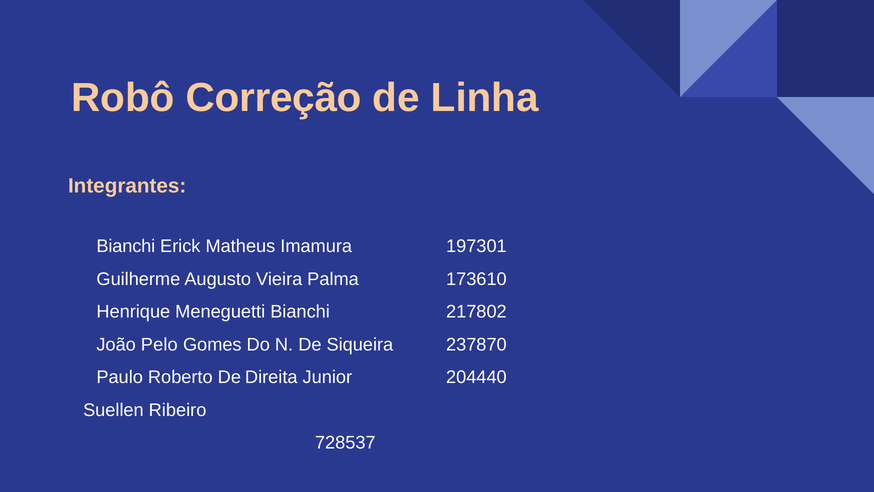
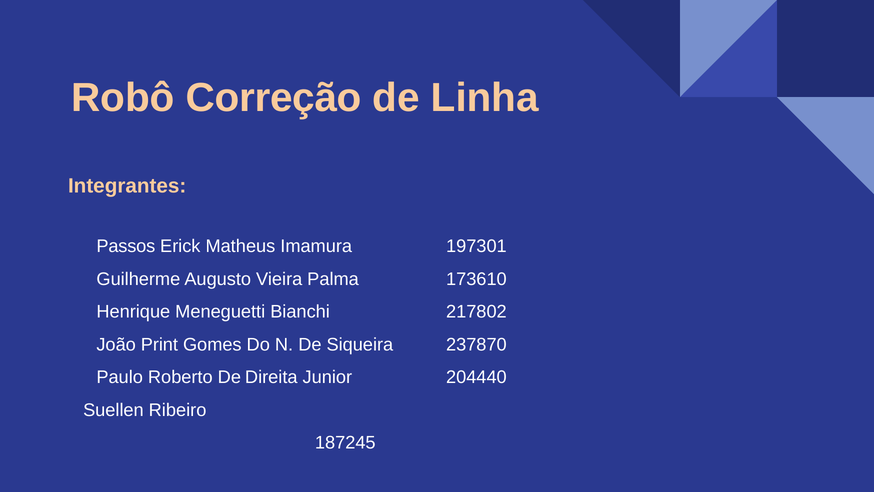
Bianchi: Bianchi -> Passos (126, 246)
Pelo: Pelo -> Print (159, 344)
728537: 728537 -> 187245 (345, 443)
